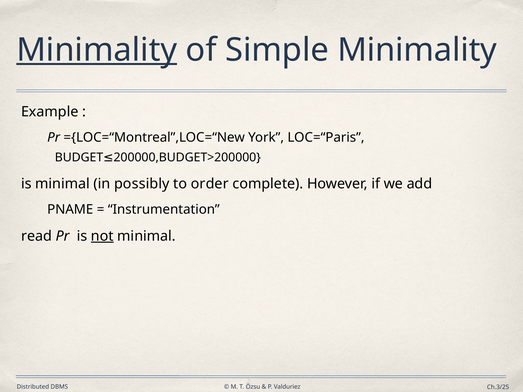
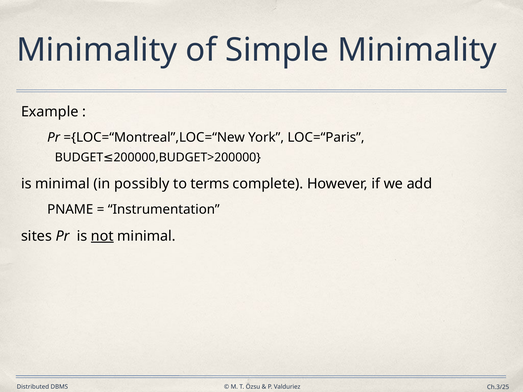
Minimality underline: present -> none (97, 50)
order: order -> terms (210, 184)
read: read -> sites (36, 236)
